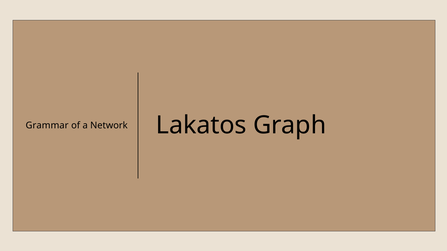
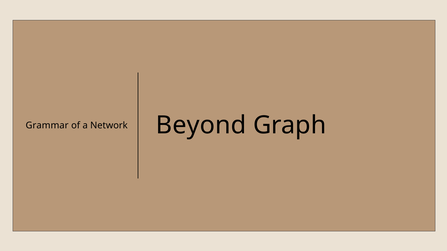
Lakatos: Lakatos -> Beyond (201, 126)
